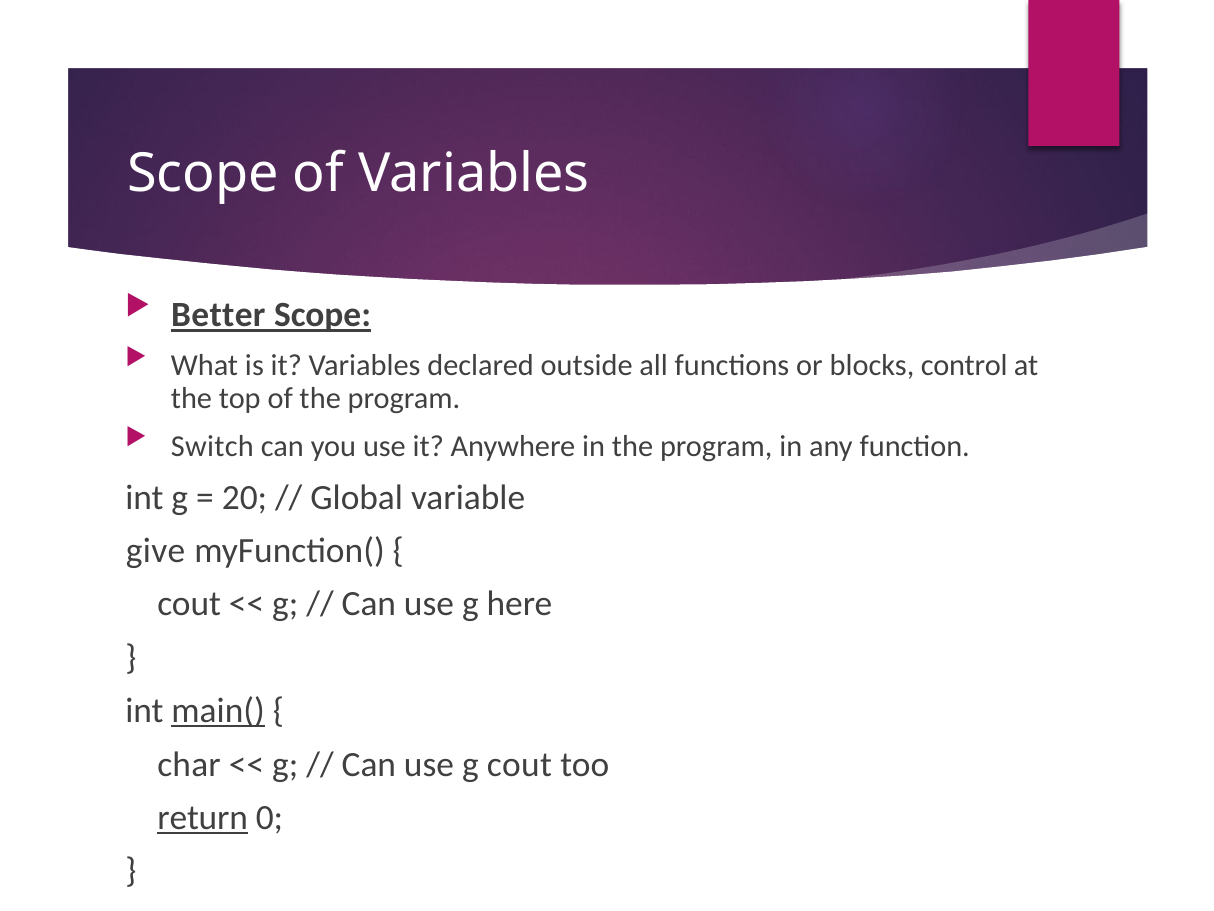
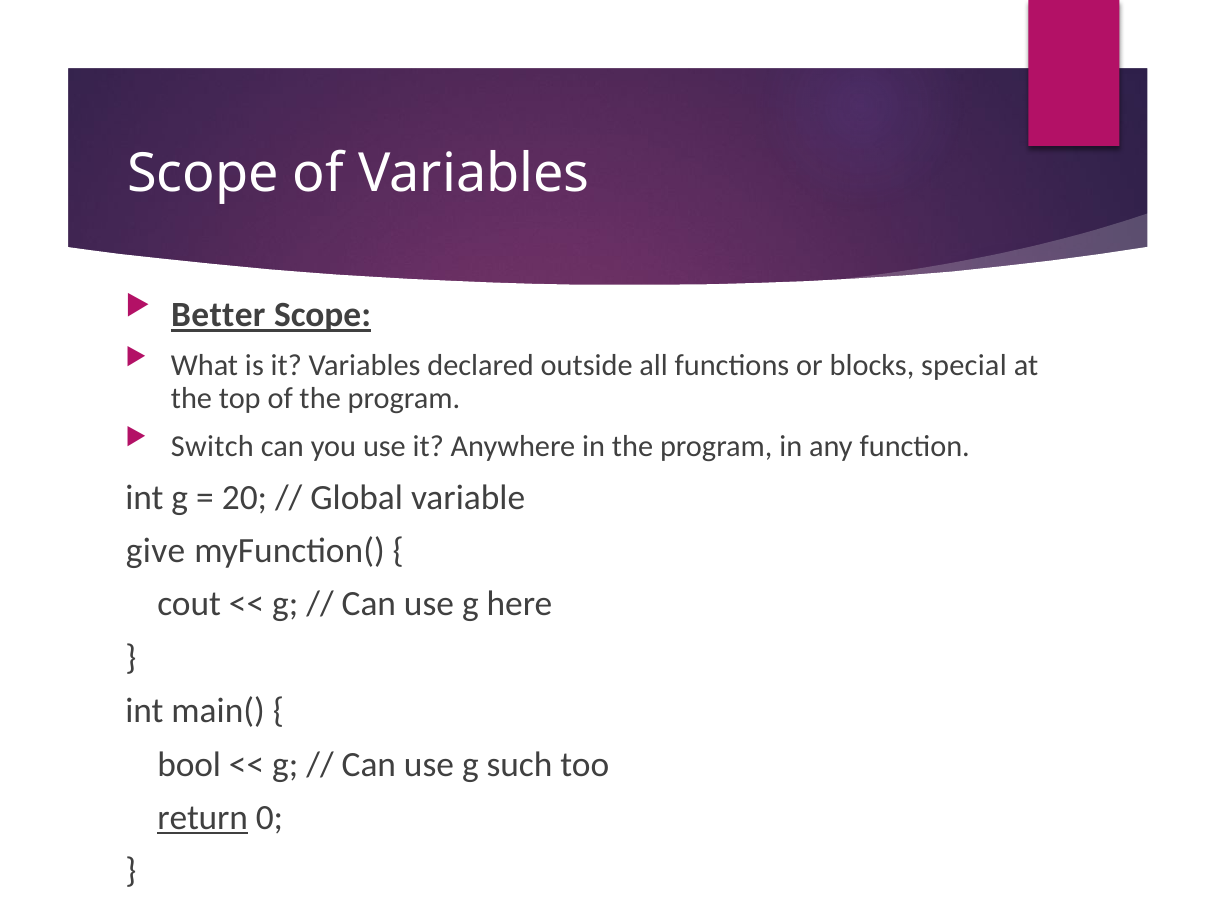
control: control -> special (964, 365)
main( underline: present -> none (218, 711)
char: char -> bool (189, 764)
g cout: cout -> such (520, 764)
